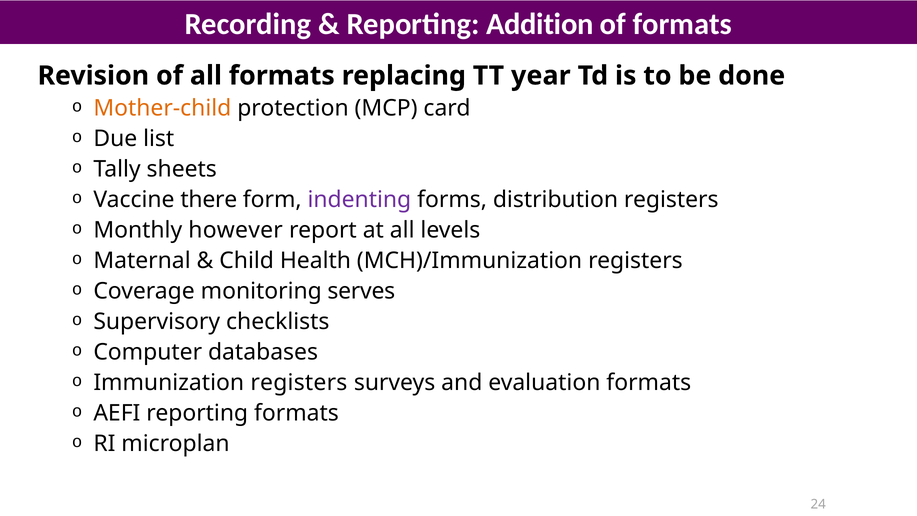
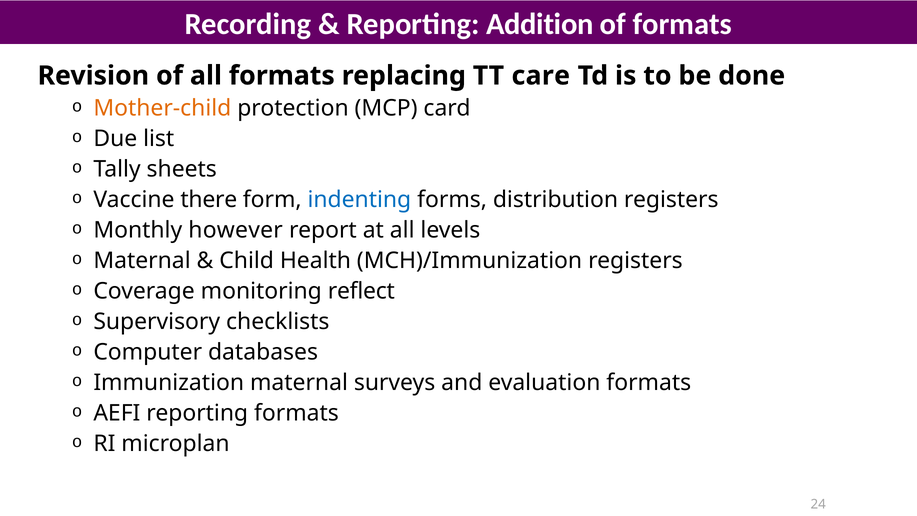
year: year -> care (541, 76)
indenting colour: purple -> blue (359, 200)
serves: serves -> reflect (361, 291)
Immunization registers: registers -> maternal (299, 383)
